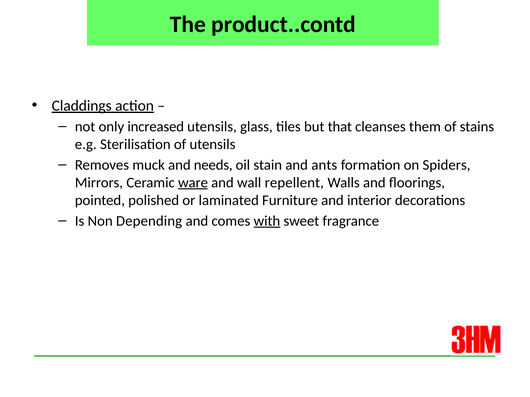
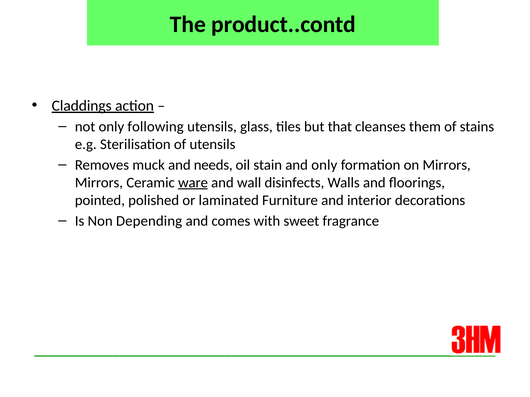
increased: increased -> following (156, 127)
and ants: ants -> only (324, 165)
on Spiders: Spiders -> Mirrors (447, 165)
repellent: repellent -> disinfects (294, 183)
with underline: present -> none (267, 221)
